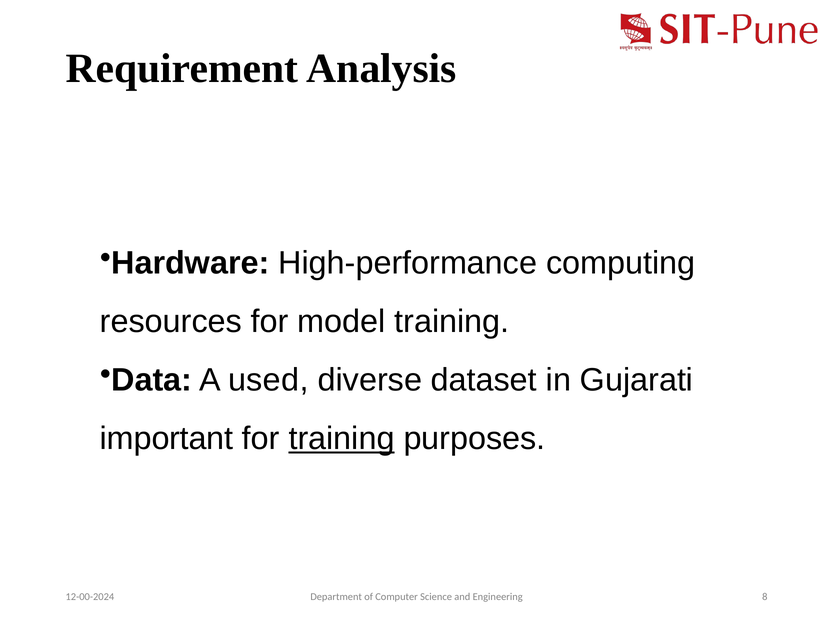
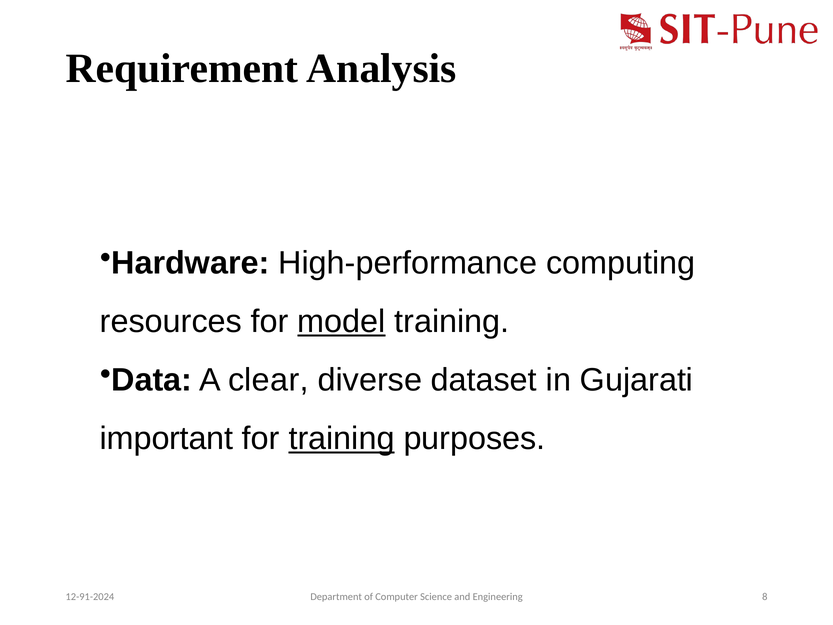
model underline: none -> present (341, 321)
used: used -> clear (268, 380)
12-00-2024: 12-00-2024 -> 12-91-2024 (90, 596)
